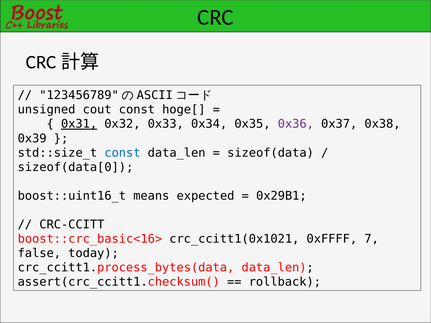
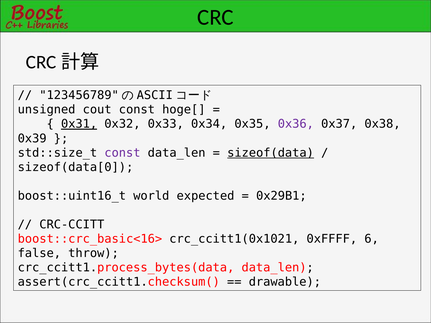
const colour: blue -> purple (122, 153)
sizeof(data underline: none -> present (271, 153)
means: means -> world (151, 196)
7: 7 -> 6 (372, 239)
today: today -> throw (94, 253)
rollback: rollback -> drawable (285, 282)
